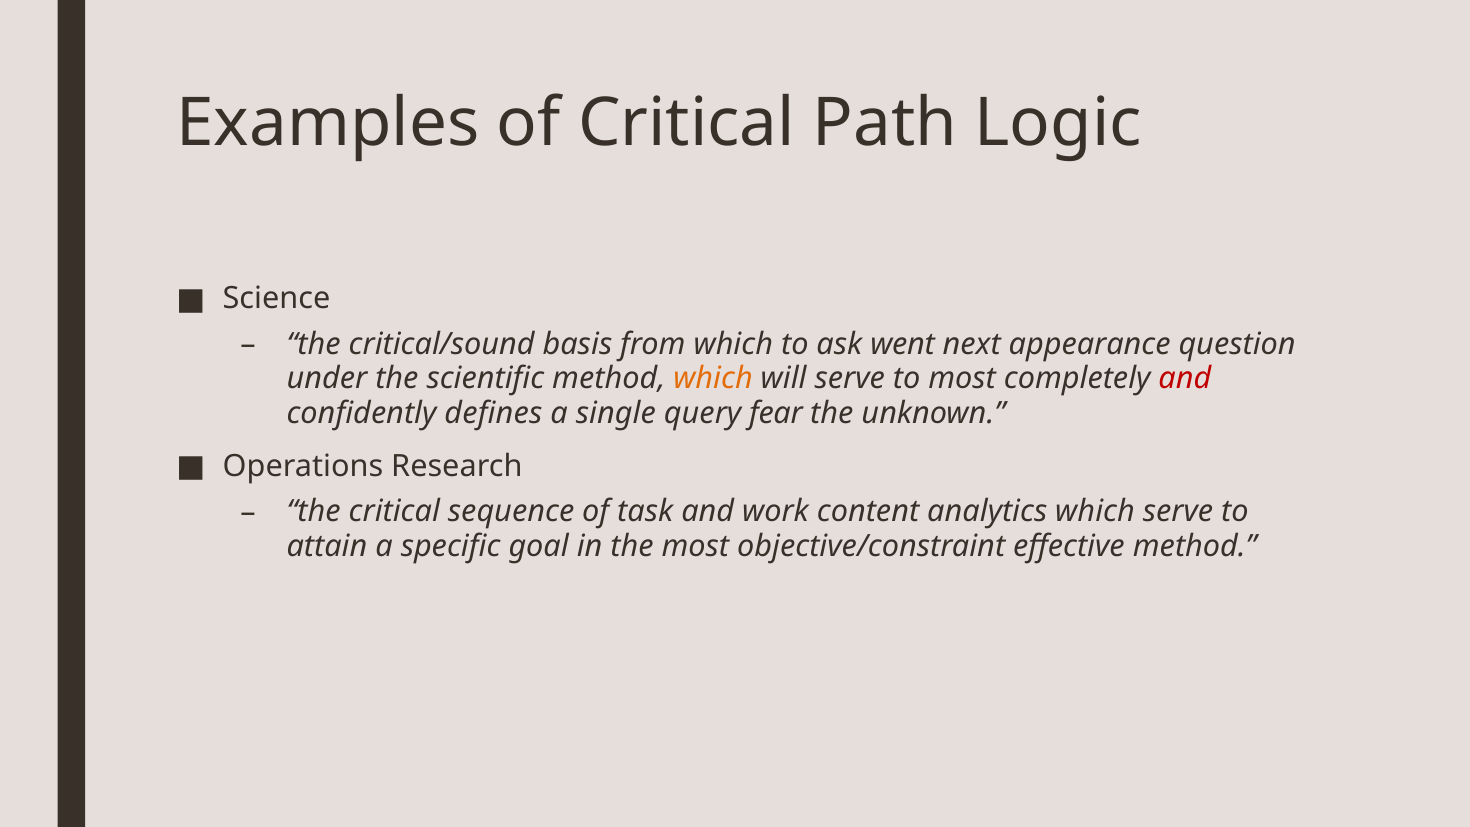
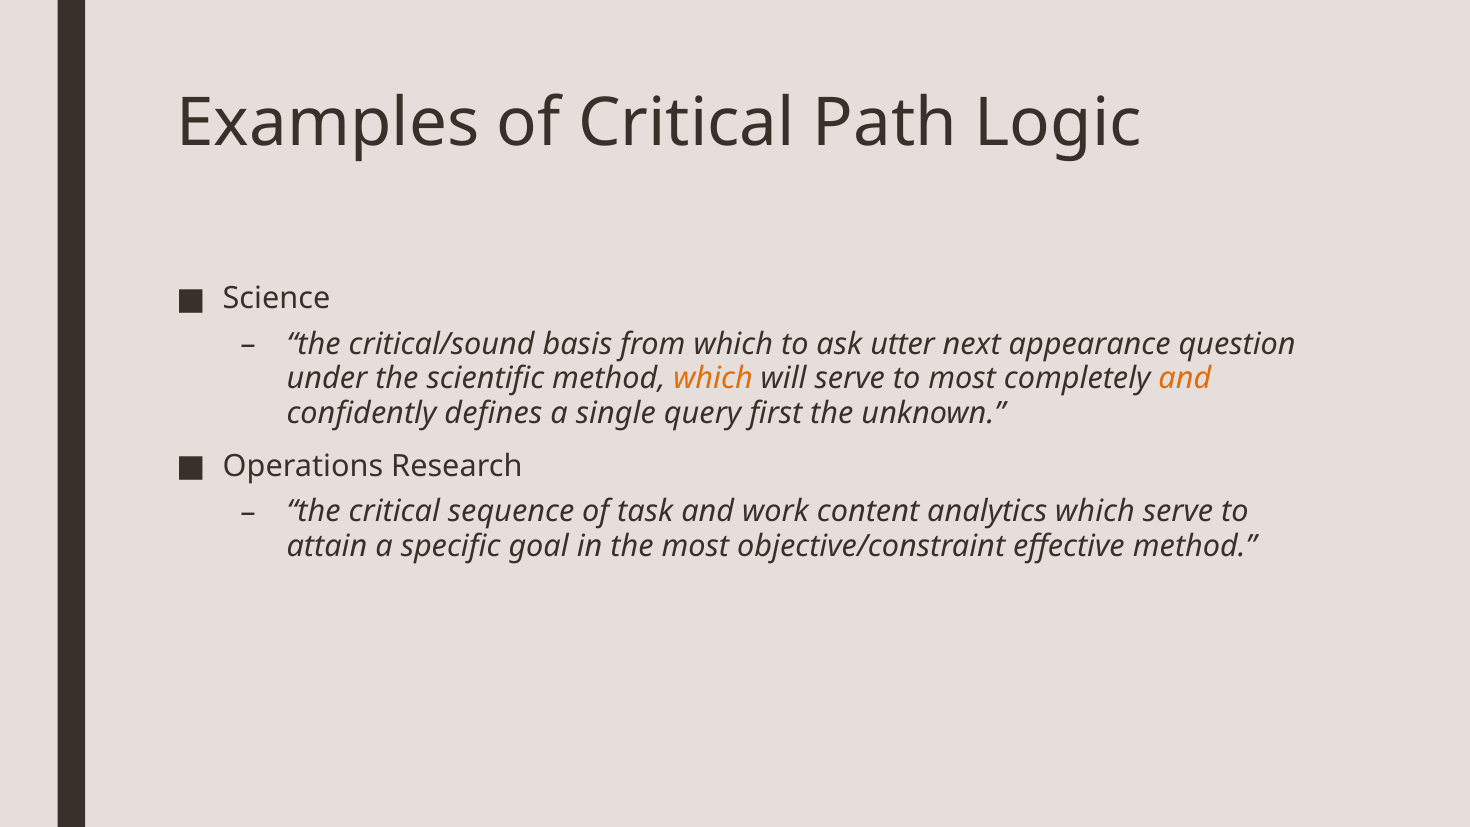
went: went -> utter (903, 344)
and colour: red -> orange (1185, 379)
fear: fear -> first (776, 413)
